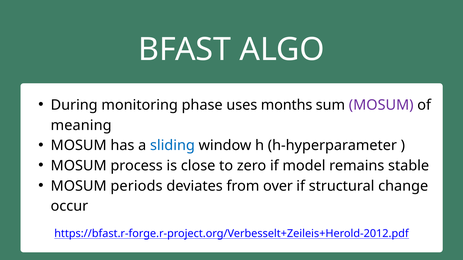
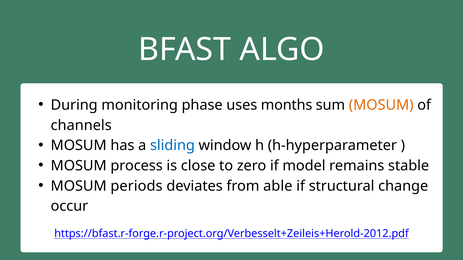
MOSUM colour: purple -> orange (381, 105)
meaning: meaning -> channels (81, 125)
over: over -> able (278, 186)
